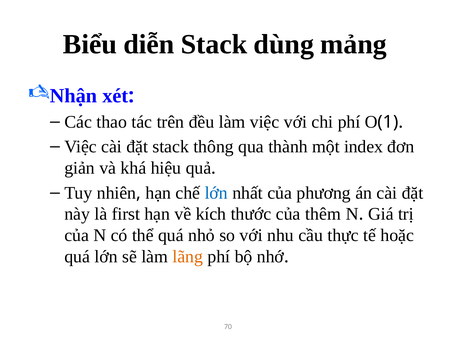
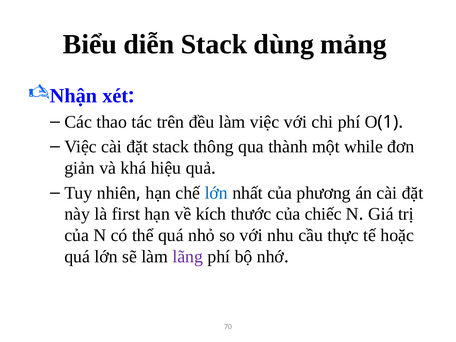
index: index -> while (364, 147)
thêm: thêm -> chiếc (323, 214)
lãng colour: orange -> purple (188, 257)
